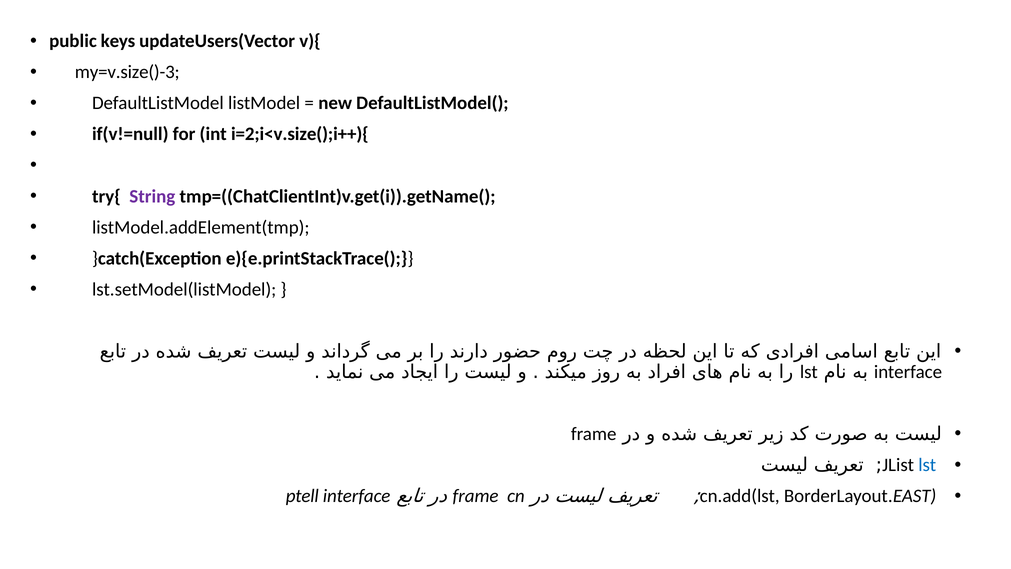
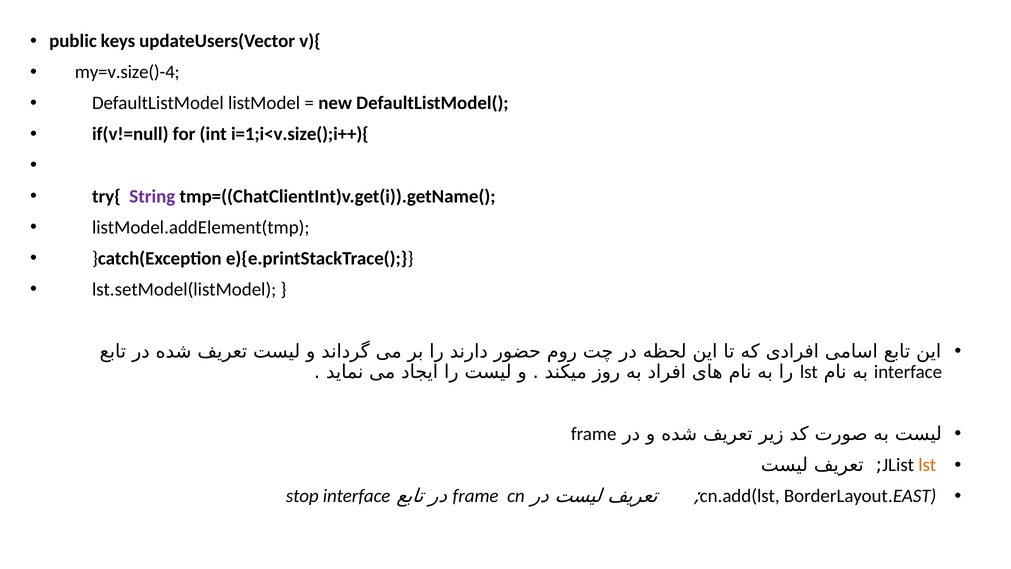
my=v.size()-3: my=v.size()-3 -> my=v.size()-4 (127, 72)
i=2;i<v.size();i++){: i=2;i<v.size();i++){ -> i=1;i<v.size();i++){ (300, 134)
lst colour: blue -> orange (927, 465)
ptell: ptell -> stop (302, 496)
